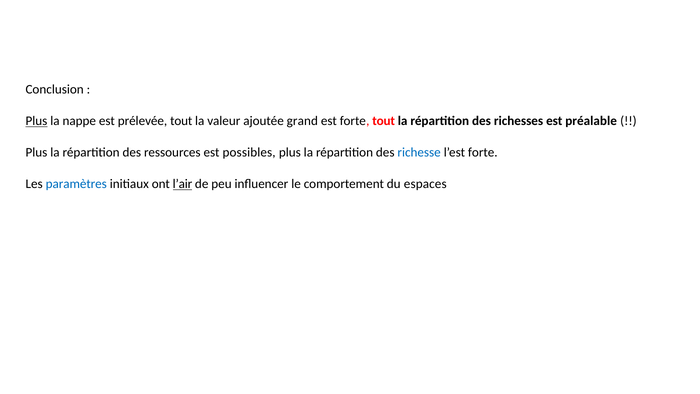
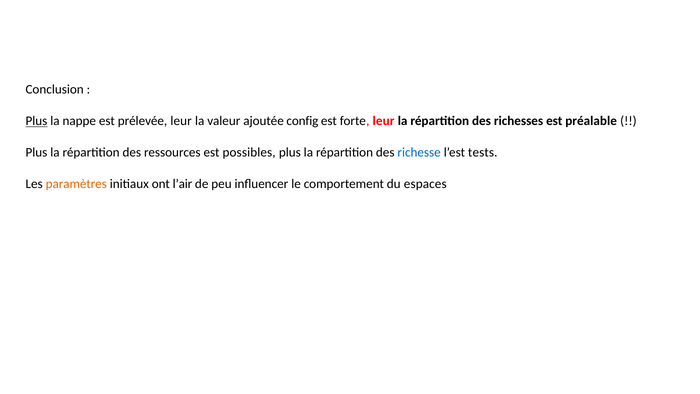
prélevée tout: tout -> leur (181, 121)
grand: grand -> config (302, 121)
forte tout: tout -> leur (384, 121)
l’est forte: forte -> tests (483, 152)
paramètres colour: blue -> orange (76, 184)
l’air underline: present -> none (182, 184)
